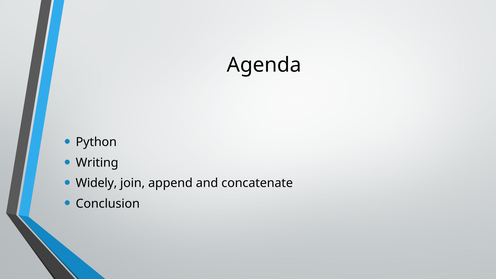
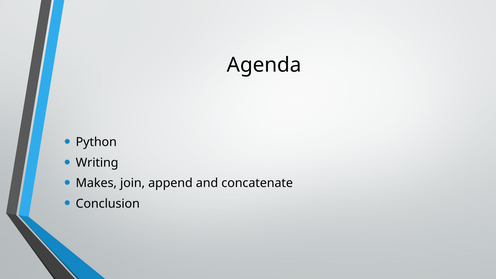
Widely: Widely -> Makes (96, 183)
